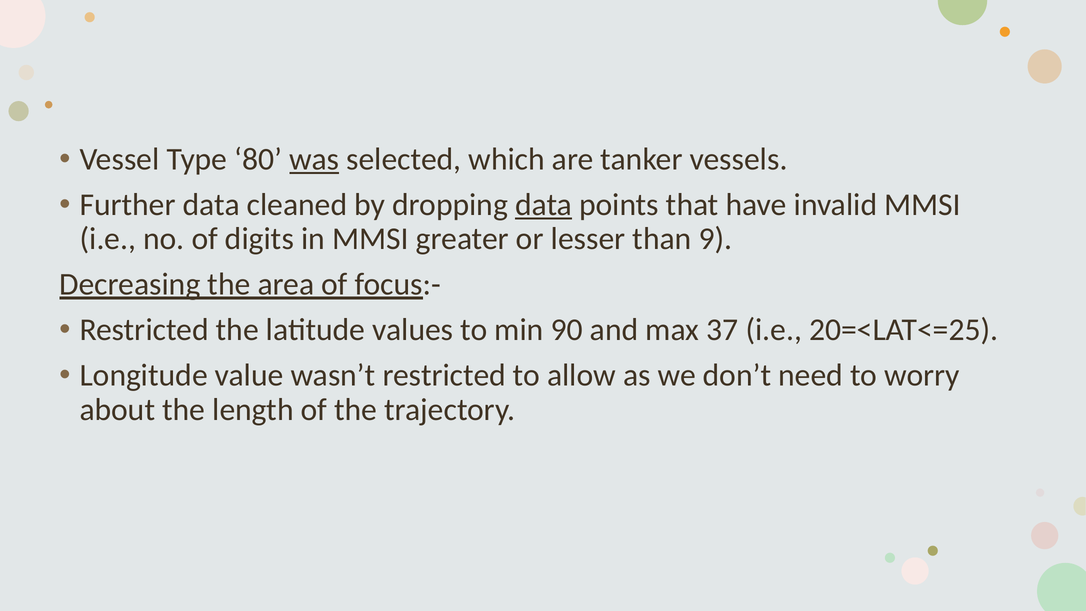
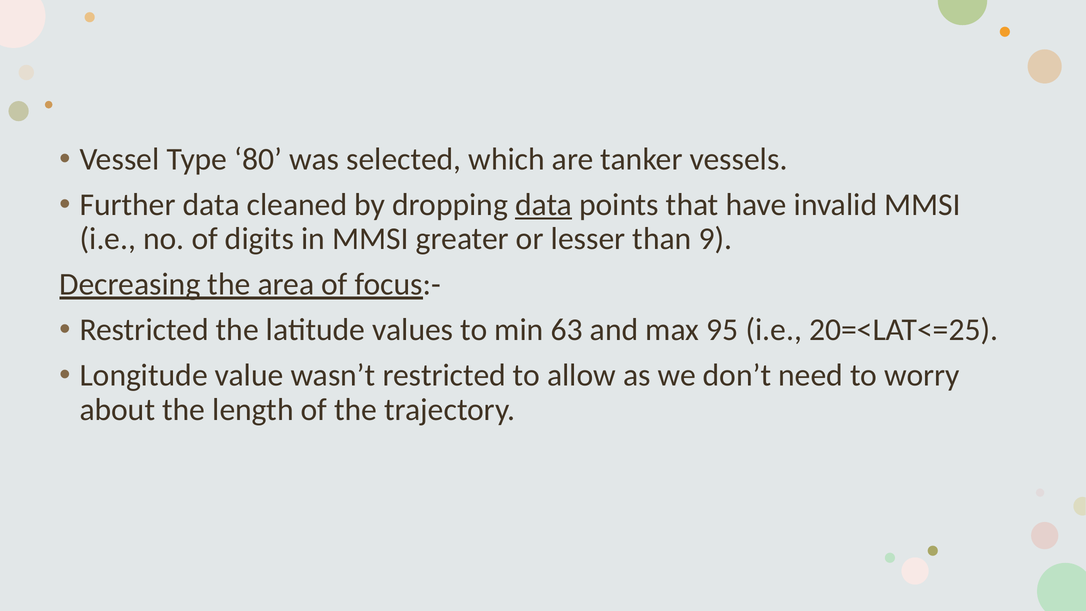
was underline: present -> none (314, 159)
90: 90 -> 63 (567, 330)
37: 37 -> 95 (722, 330)
